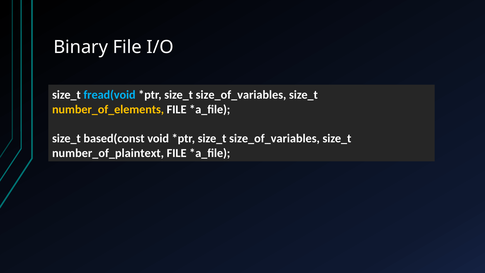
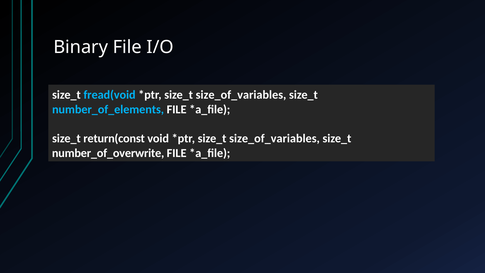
number_of_elements colour: yellow -> light blue (108, 109)
based(const: based(const -> return(const (114, 138)
number_of_plaintext: number_of_plaintext -> number_of_overwrite (108, 153)
